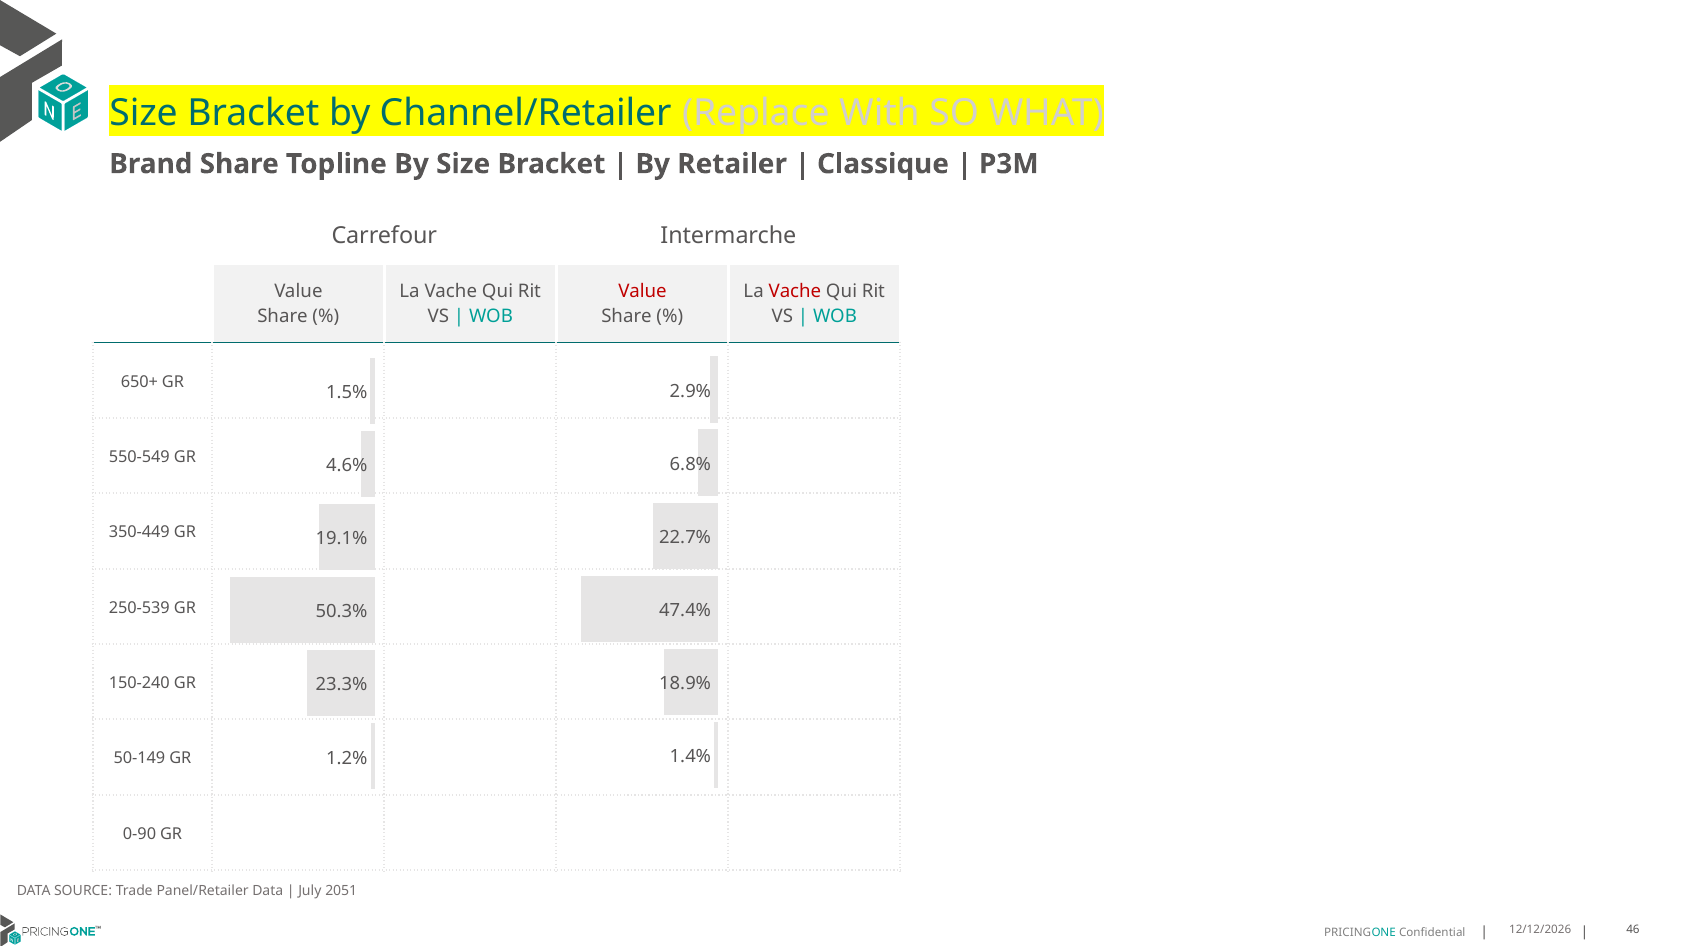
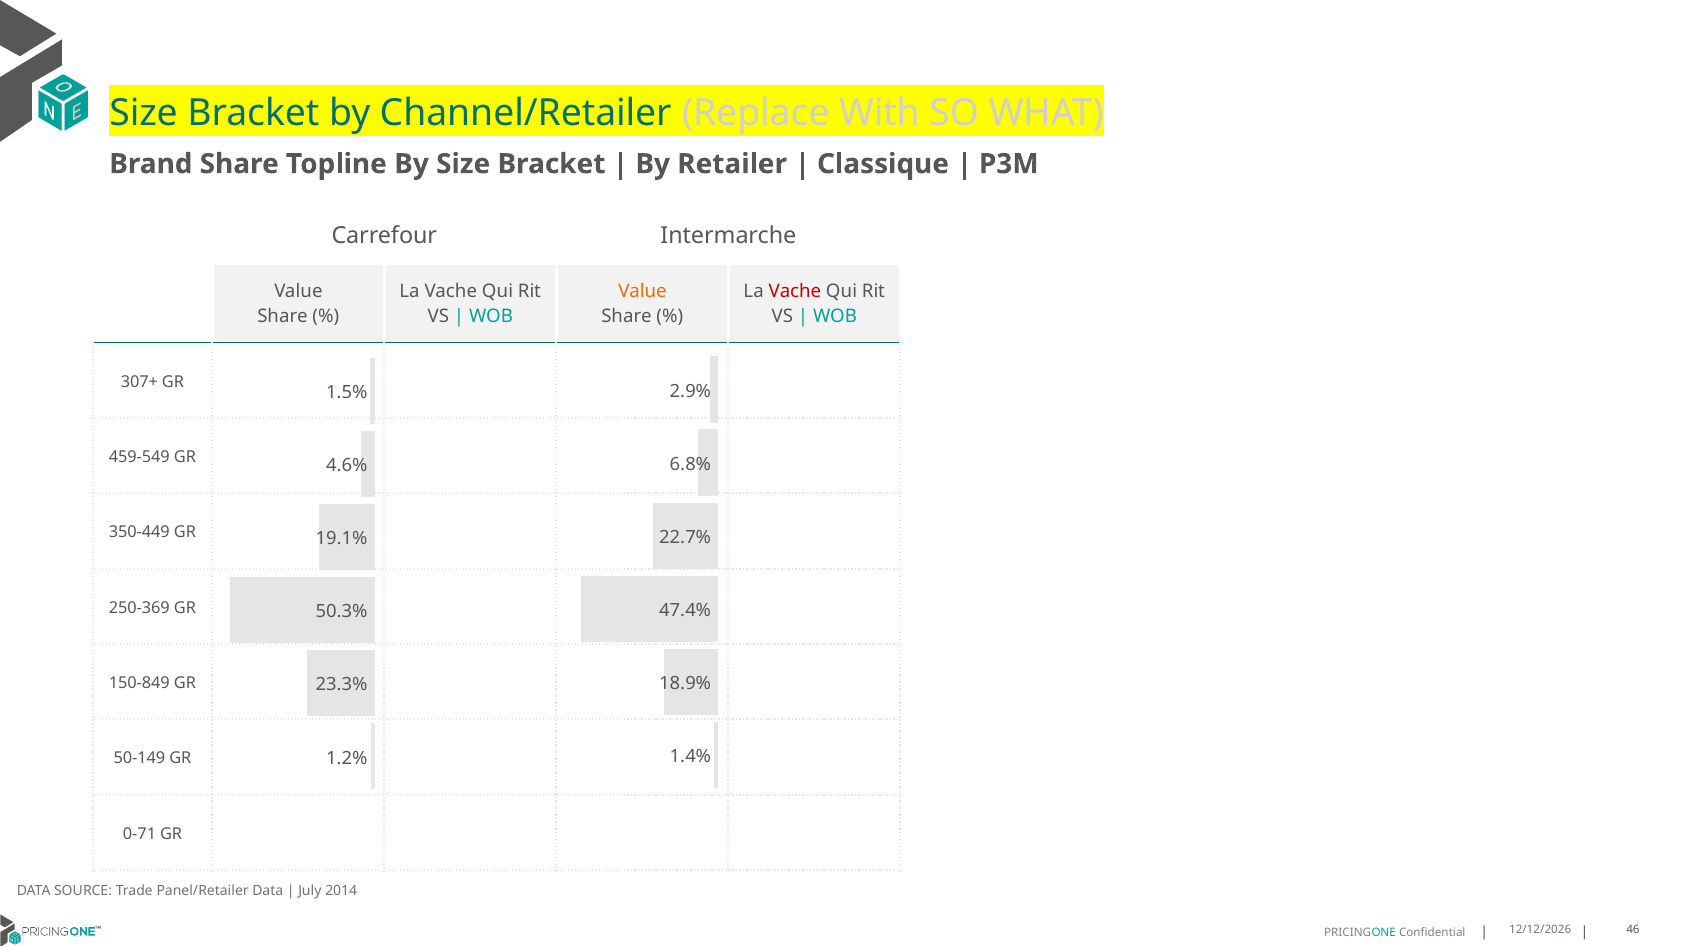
Value colour: red -> orange (642, 291)
650+: 650+ -> 307+ (139, 381)
550-549: 550-549 -> 459-549 (139, 457)
250-539: 250-539 -> 250-369 (139, 607)
150-240: 150-240 -> 150-849 (139, 683)
0-90: 0-90 -> 0-71 (140, 833)
2051: 2051 -> 2014 (341, 891)
